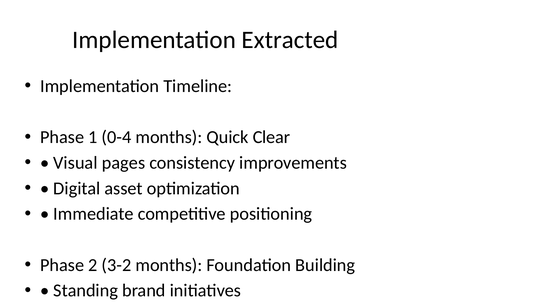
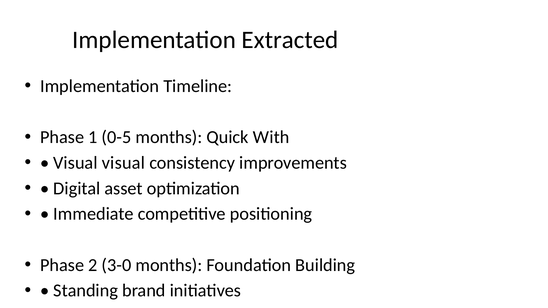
0-4: 0-4 -> 0-5 (116, 137)
Clear: Clear -> With (271, 137)
Visual pages: pages -> visual (123, 163)
3-2: 3-2 -> 3-0 (116, 265)
